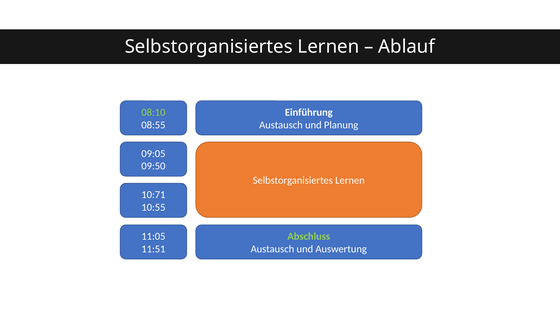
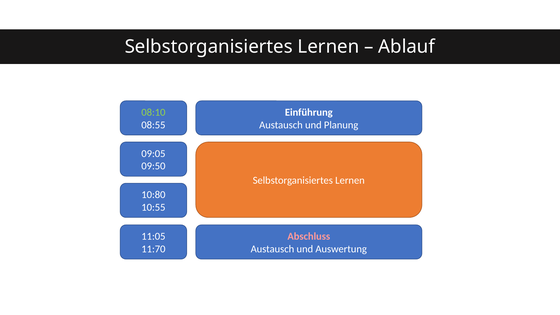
10:71: 10:71 -> 10:80 (153, 195)
Abschluss colour: light green -> pink (309, 236)
11:51: 11:51 -> 11:70 (153, 249)
